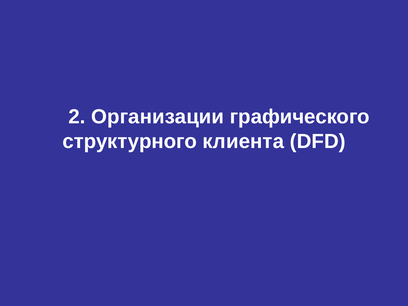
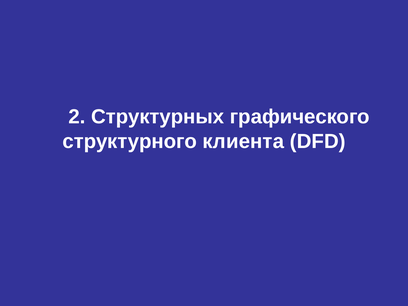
Организации: Организации -> Структурных (158, 117)
